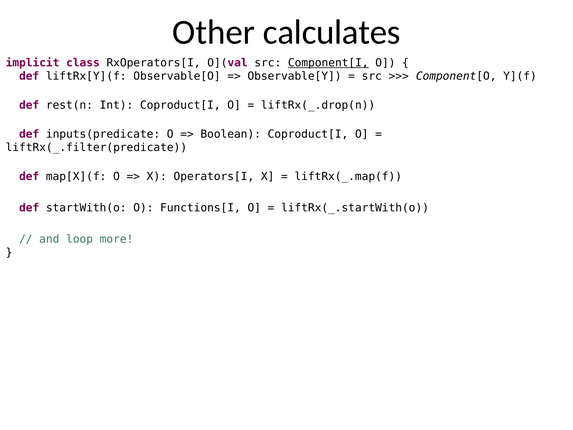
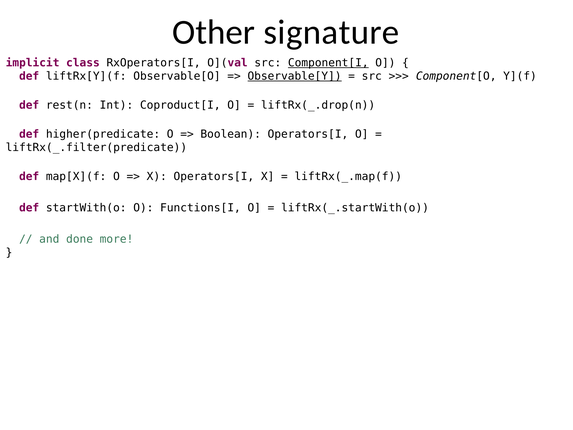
calculates: calculates -> signature (331, 32)
Observable[Y underline: none -> present (295, 76)
inputs(predicate: inputs(predicate -> higher(predicate (103, 134)
Boolean Coproduct[I: Coproduct[I -> Operators[I (308, 134)
loop: loop -> done (80, 239)
